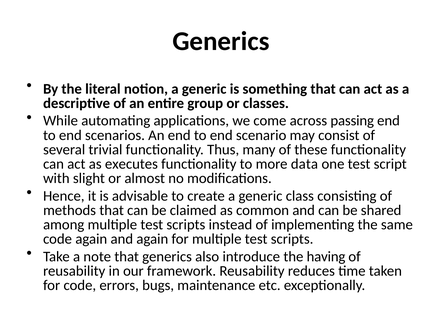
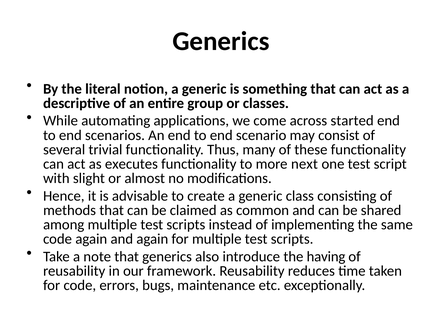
passing: passing -> started (352, 121)
data: data -> next (304, 164)
